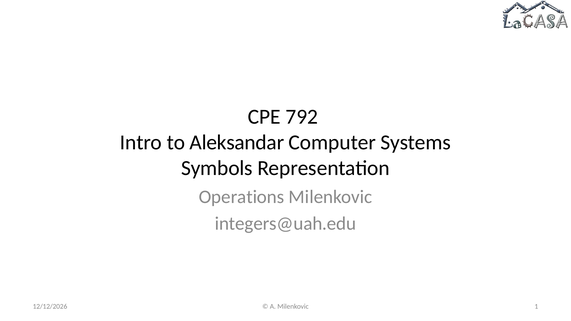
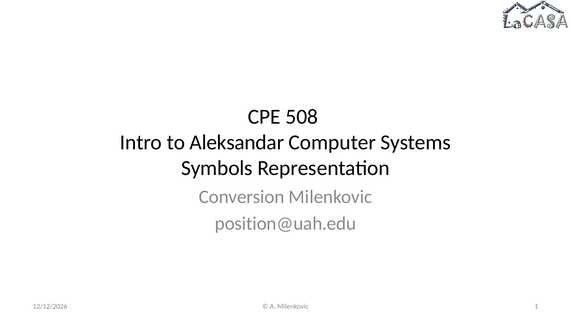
792: 792 -> 508 (302, 117)
Operations: Operations -> Conversion (242, 197)
integers@uah.edu: integers@uah.edu -> position@uah.edu (285, 224)
